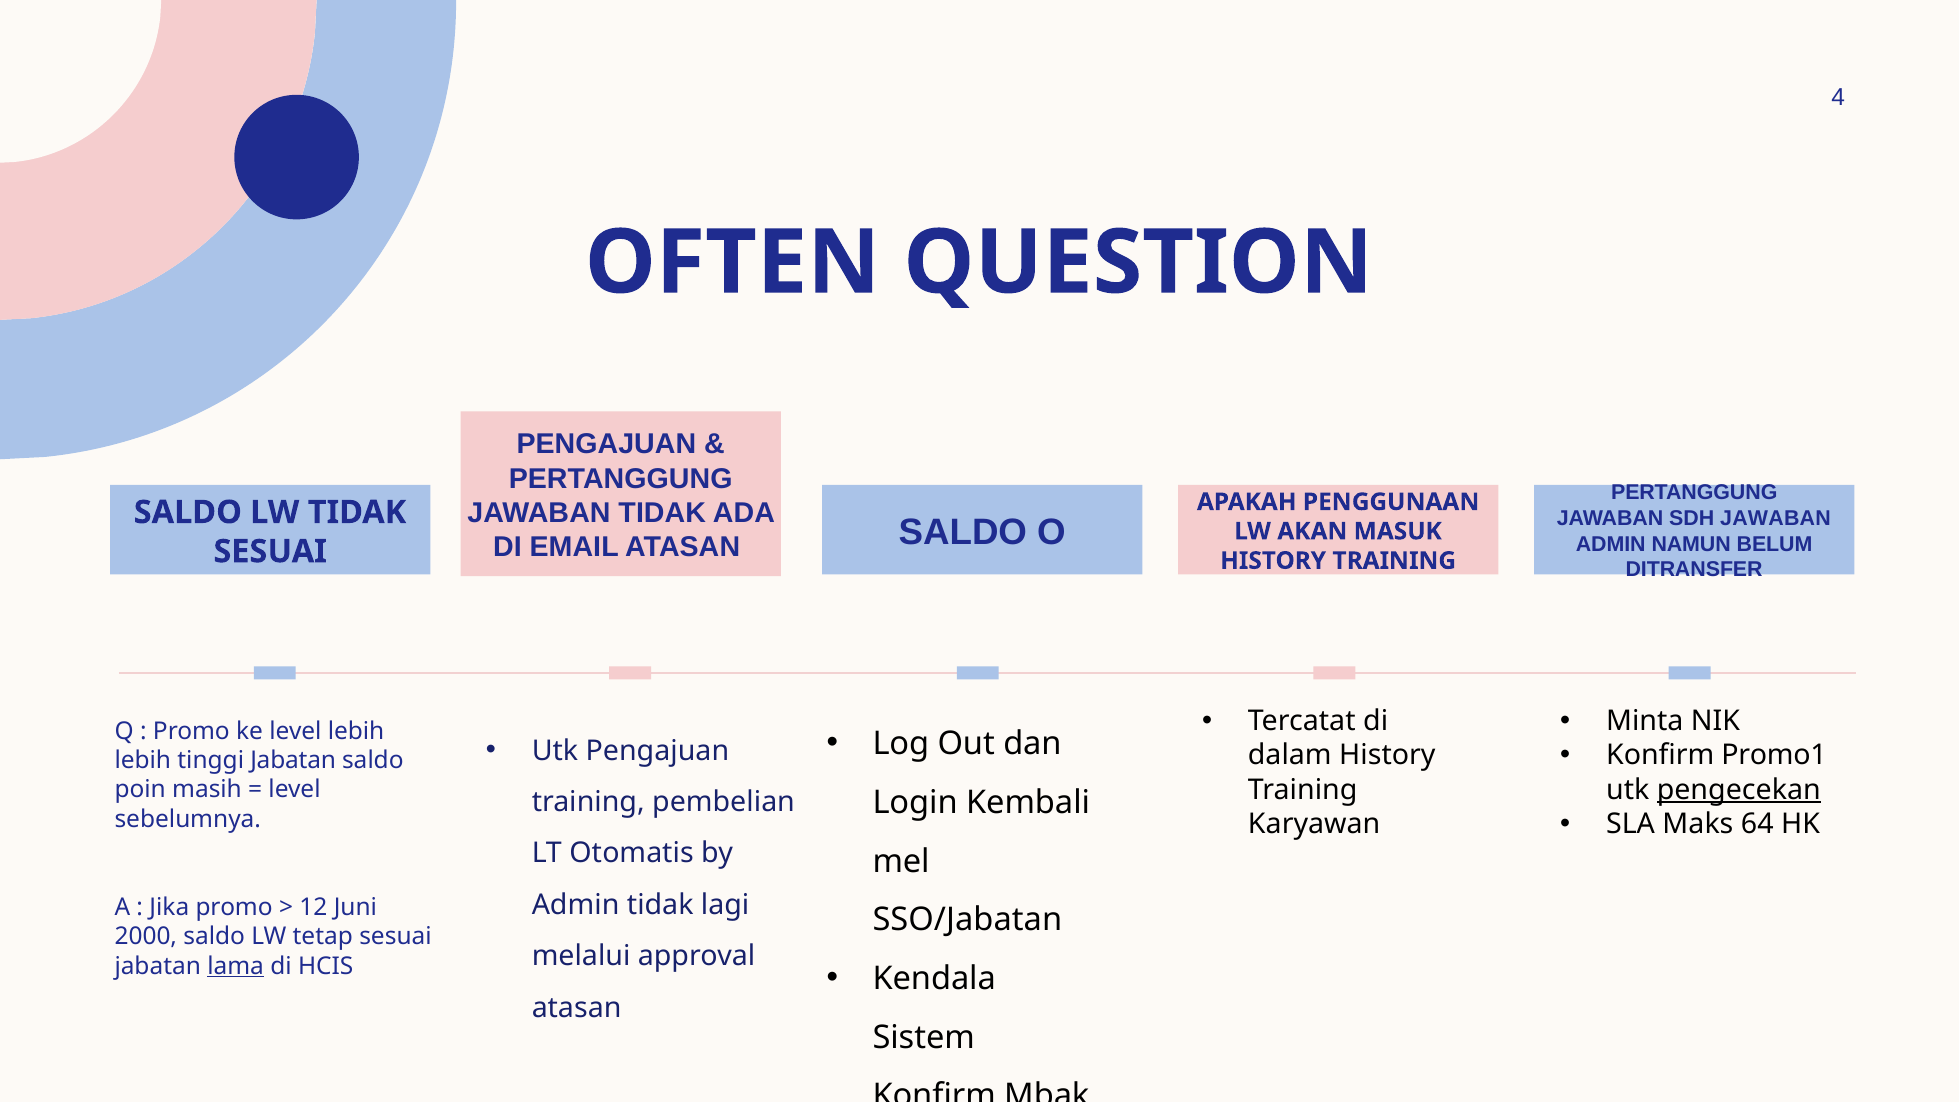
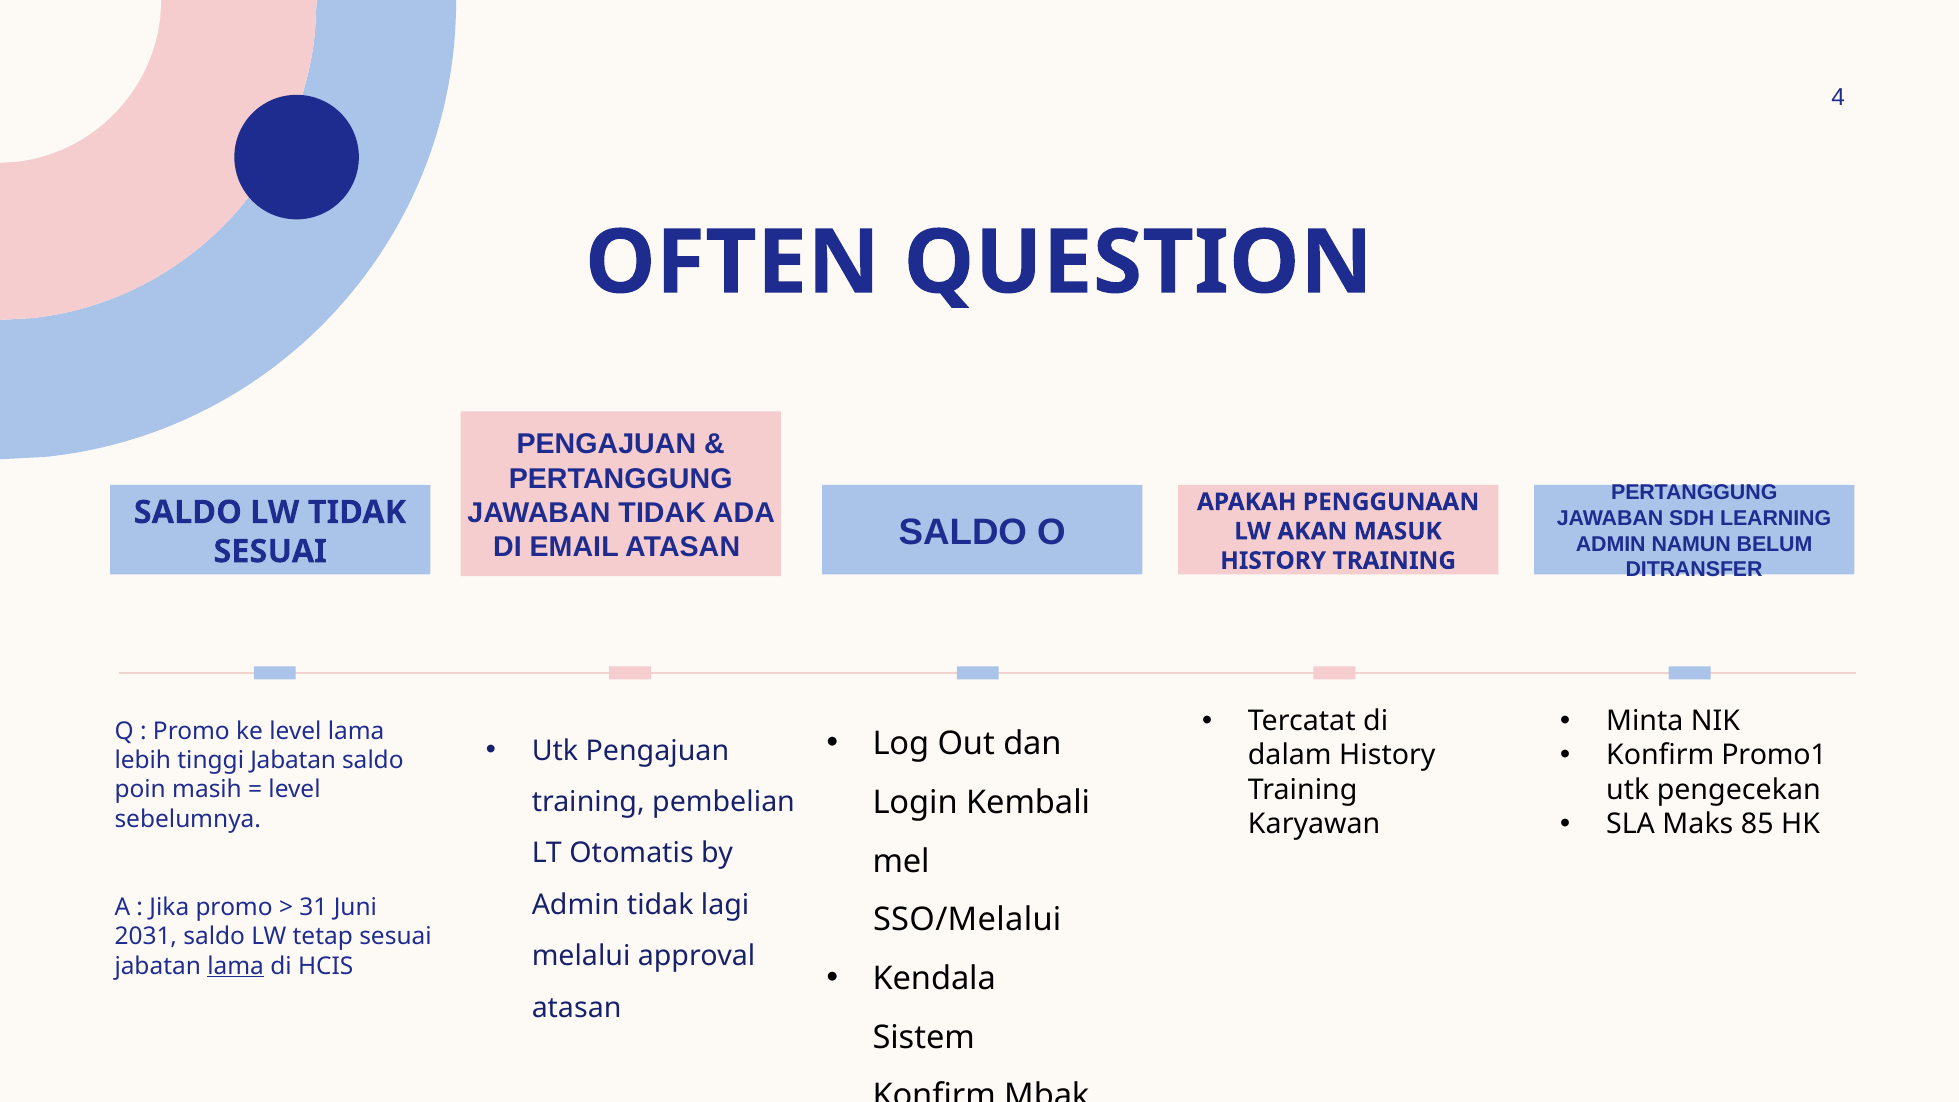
SDH JAWABAN: JAWABAN -> LEARNING (1776, 518)
level lebih: lebih -> lama (356, 731)
pengecekan underline: present -> none (1739, 790)
64: 64 -> 85 (1757, 824)
12: 12 -> 31 (313, 907)
SSO/Jabatan: SSO/Jabatan -> SSO/Melalui (967, 920)
2000: 2000 -> 2031 (146, 937)
